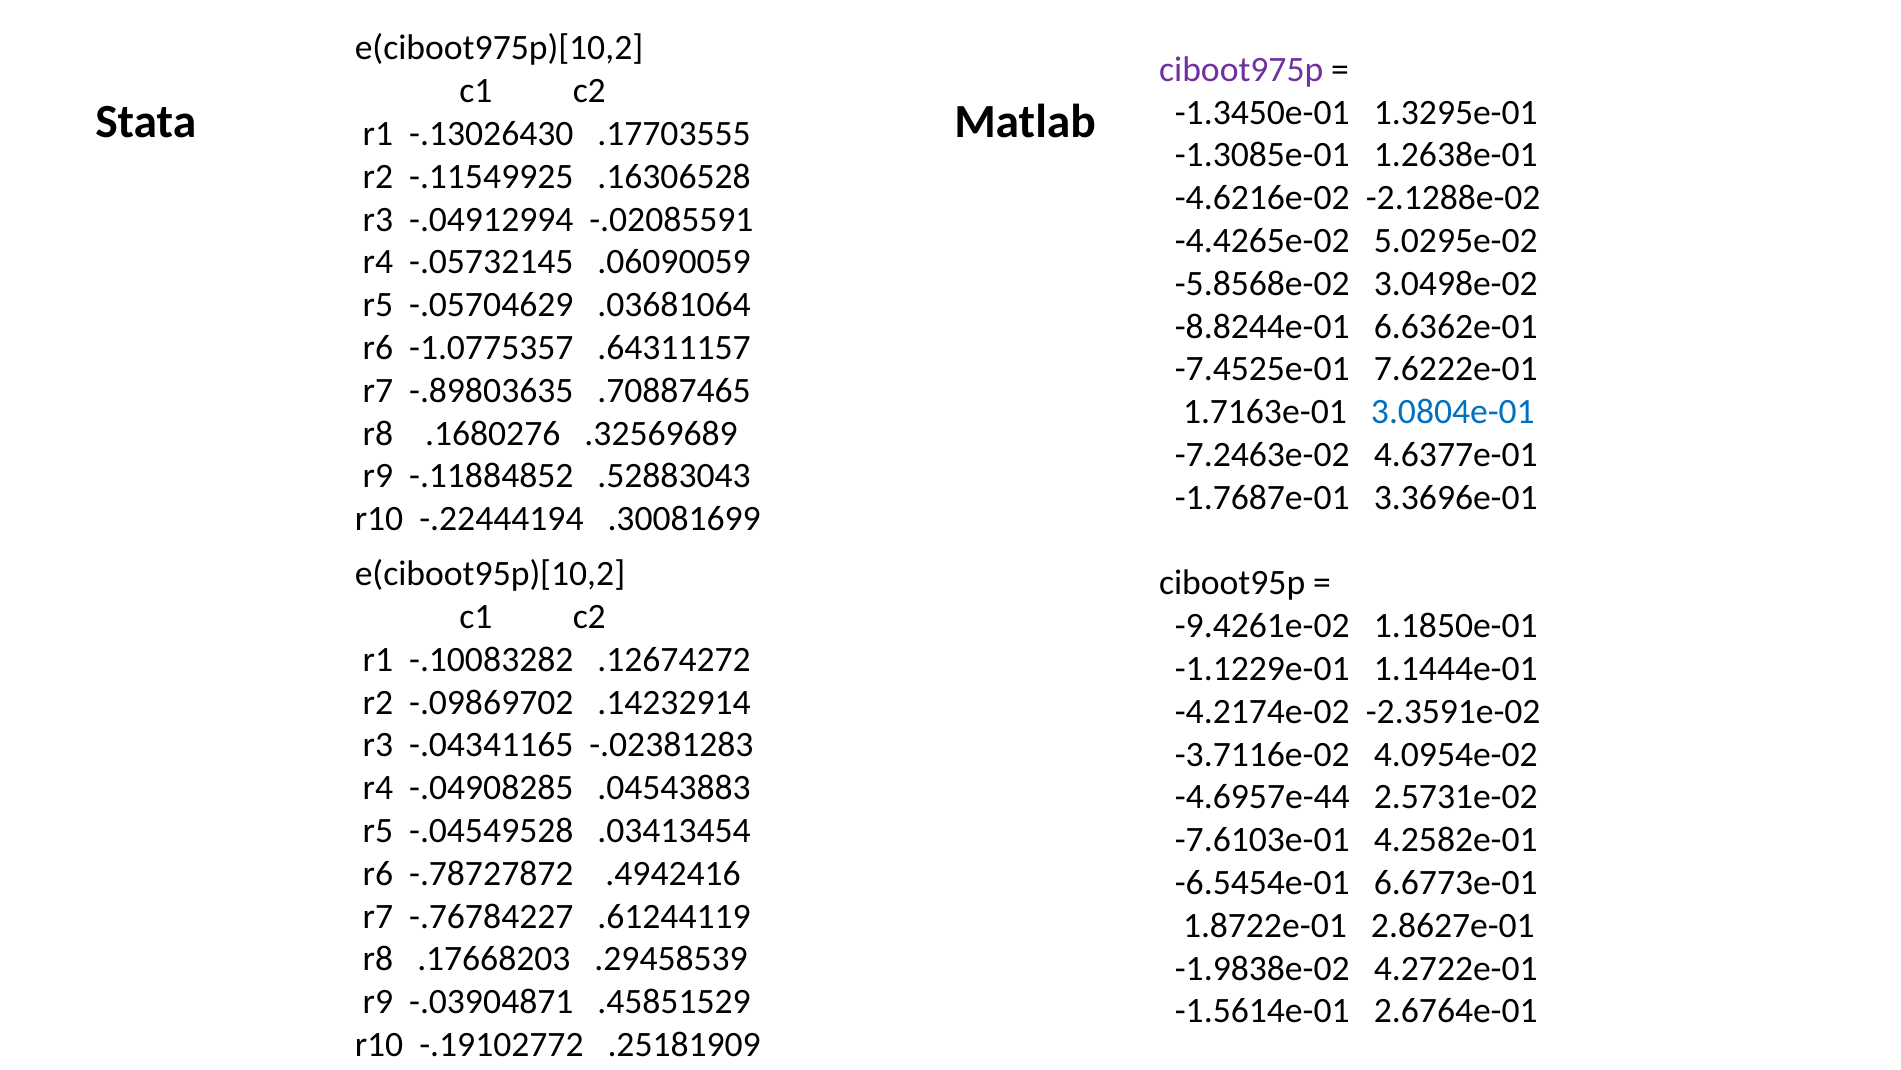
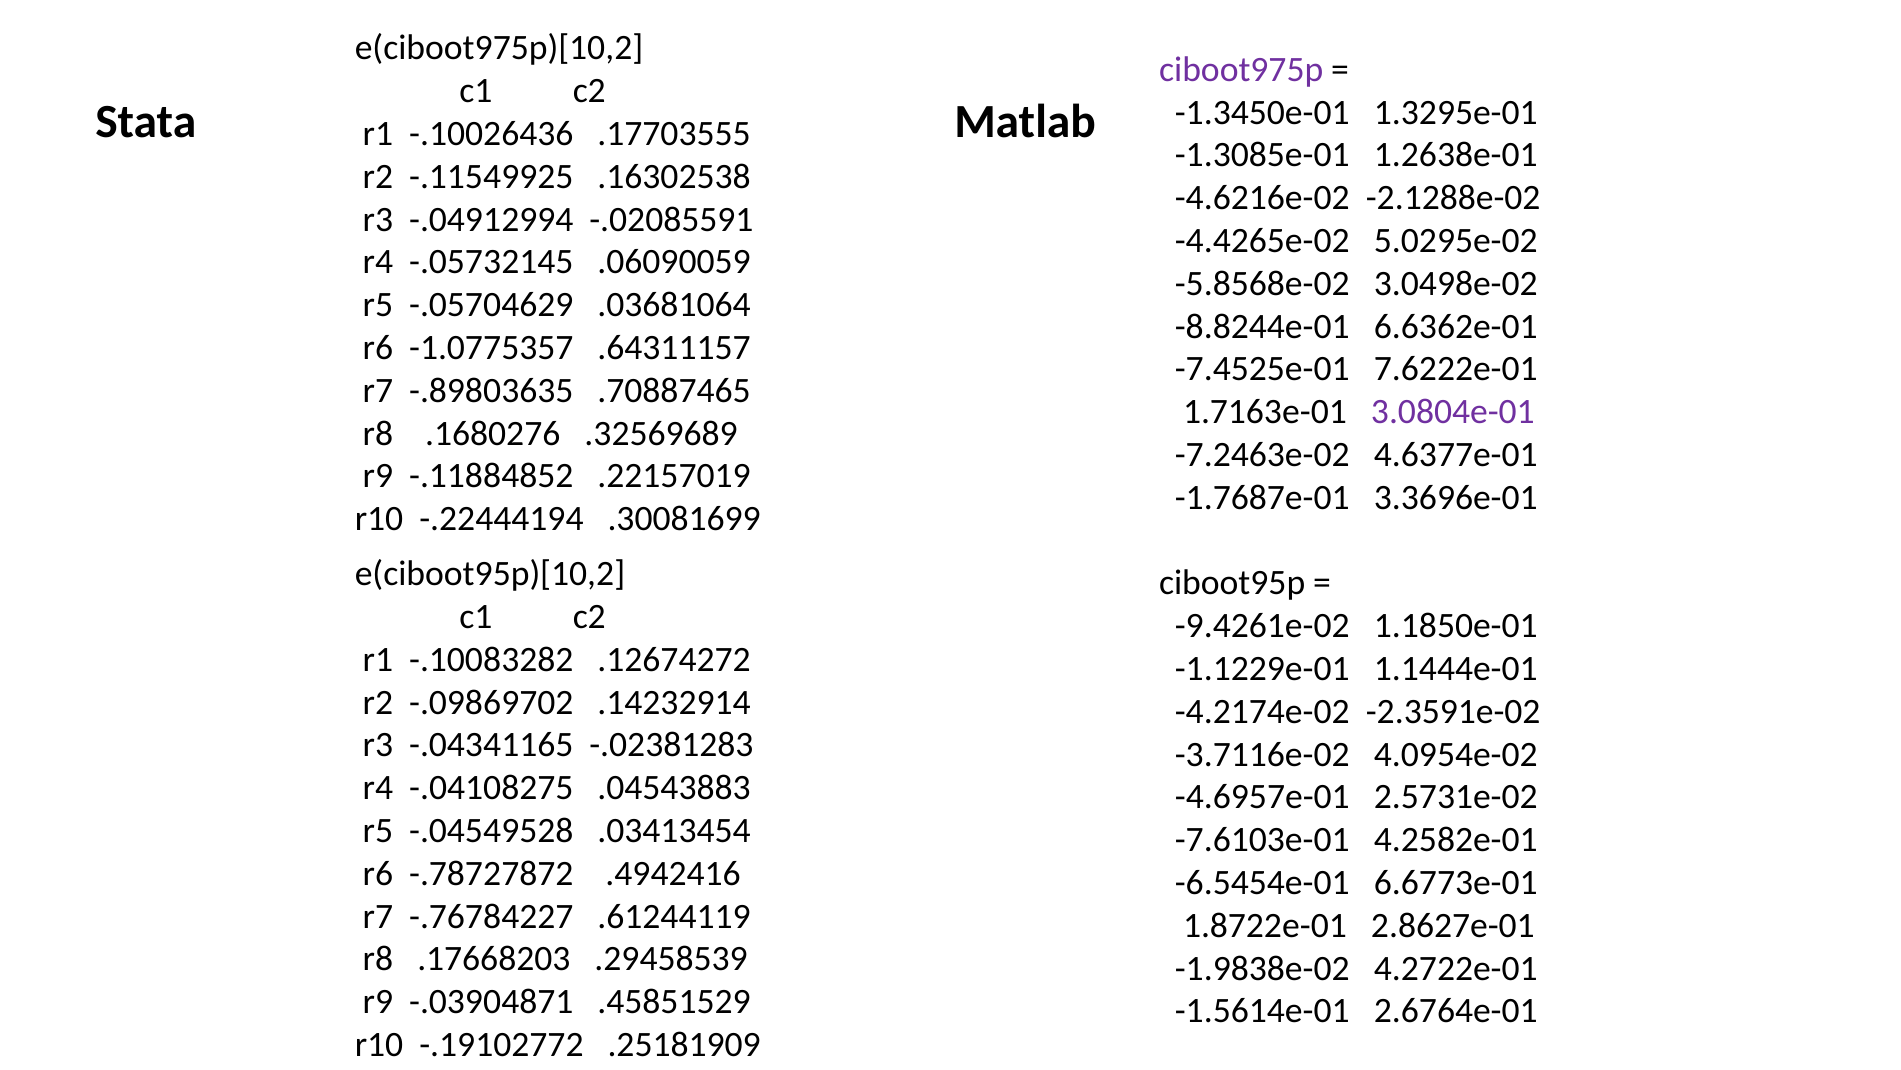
-.13026430: -.13026430 -> -.10026436 (491, 134)
.16306528: .16306528 -> .16302538 (674, 177)
3.0804e-01 colour: blue -> purple (1453, 412)
.52883043: .52883043 -> .22157019 (674, 476)
-.04908285: -.04908285 -> -.04108275 (491, 787)
-4.6957e-44: -4.6957e-44 -> -4.6957e-01 (1262, 797)
